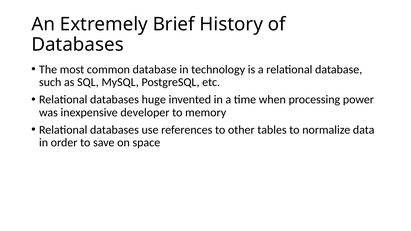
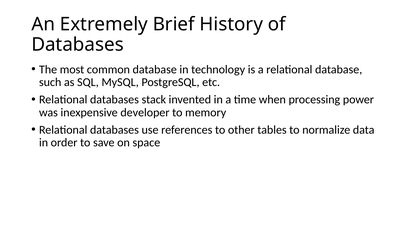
huge: huge -> stack (154, 100)
